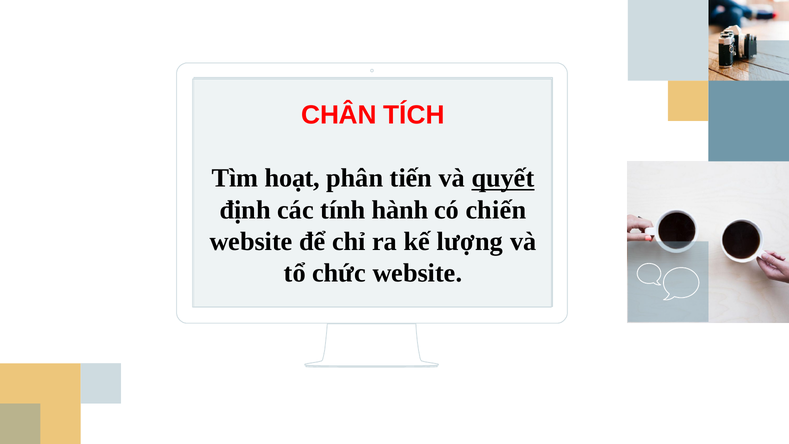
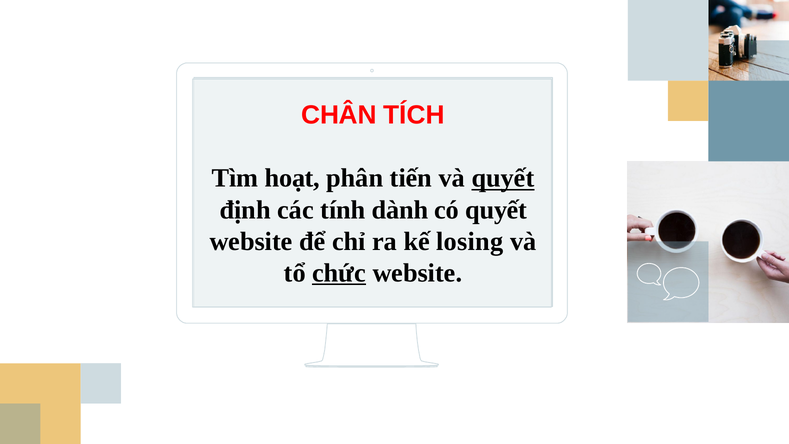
hành: hành -> dành (400, 210)
có chiến: chiến -> quyết (496, 210)
lượng: lượng -> losing (470, 241)
chức underline: none -> present (339, 273)
